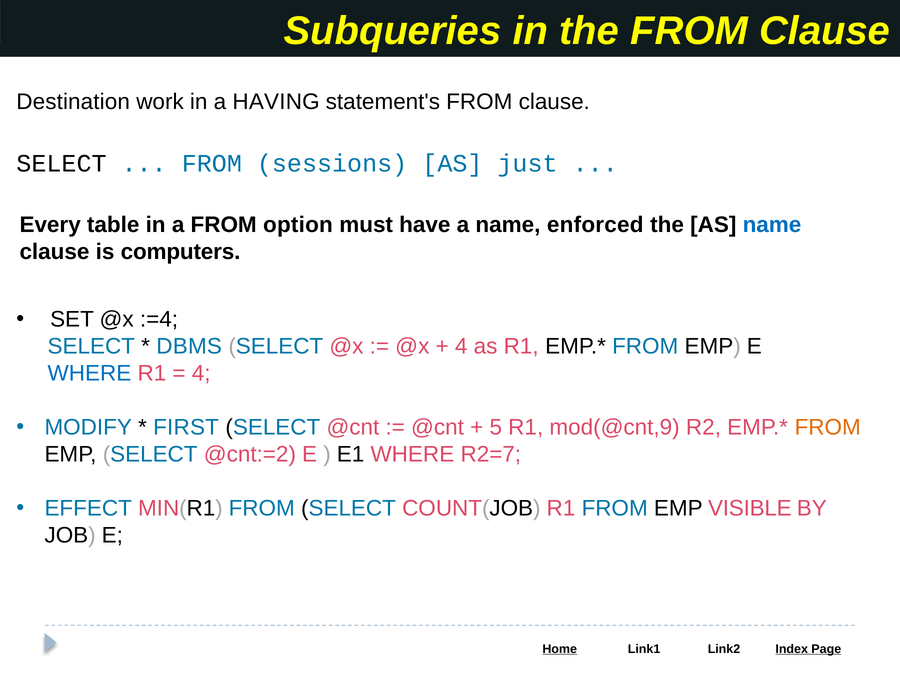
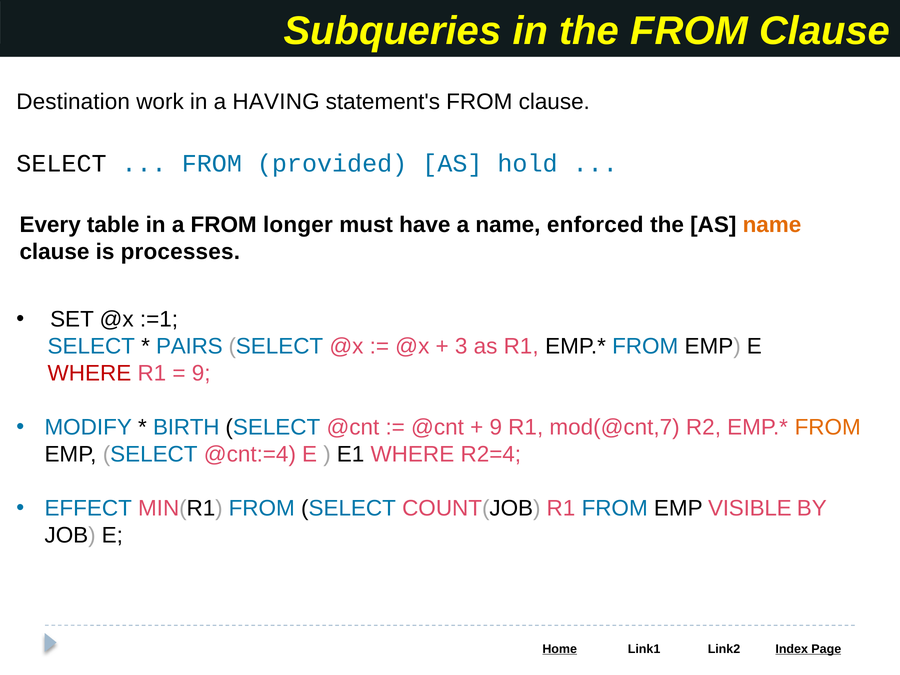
sessions: sessions -> provided (332, 164)
just: just -> hold (528, 164)
option: option -> longer (298, 225)
name colour: blue -> orange (772, 225)
computers: computers -> processes (180, 252)
:=4: :=4 -> :=1 (159, 319)
DBMS: DBMS -> PAIRS (189, 346)
4: 4 -> 3 (461, 346)
WHERE colour: blue -> red (89, 373)
4: 4 -> 9 (201, 373)
FIRST: FIRST -> BIRTH (186, 427)
5: 5 -> 9 (496, 427)
mod(@cnt,9: mod(@cnt,9 -> mod(@cnt,7 (615, 427)
@cnt:=2: @cnt:=2 -> @cnt:=4 (250, 454)
R2=7: R2=7 -> R2=4 (491, 454)
